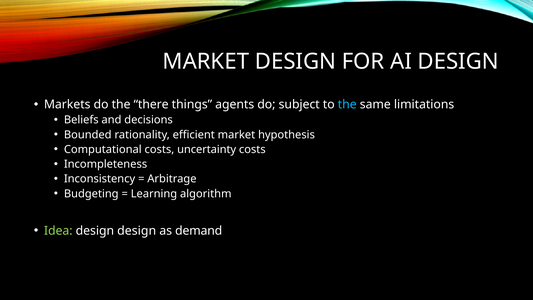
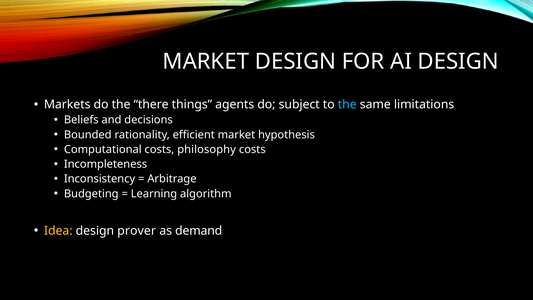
uncertainty: uncertainty -> philosophy (207, 149)
Idea colour: light green -> yellow (58, 230)
design design: design -> prover (137, 230)
